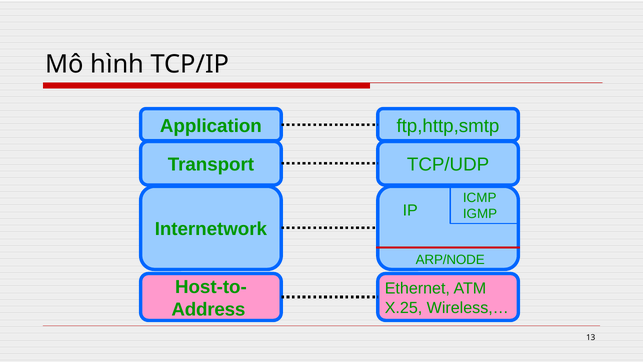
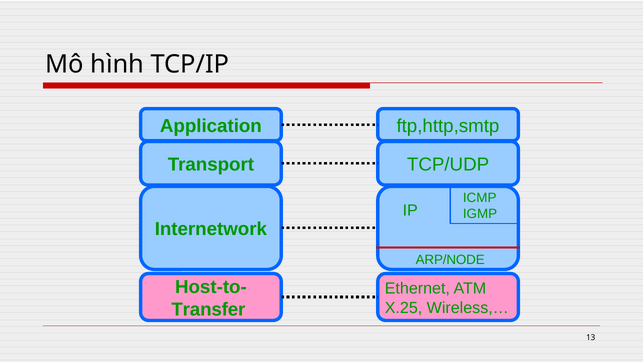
Address: Address -> Transfer (208, 309)
